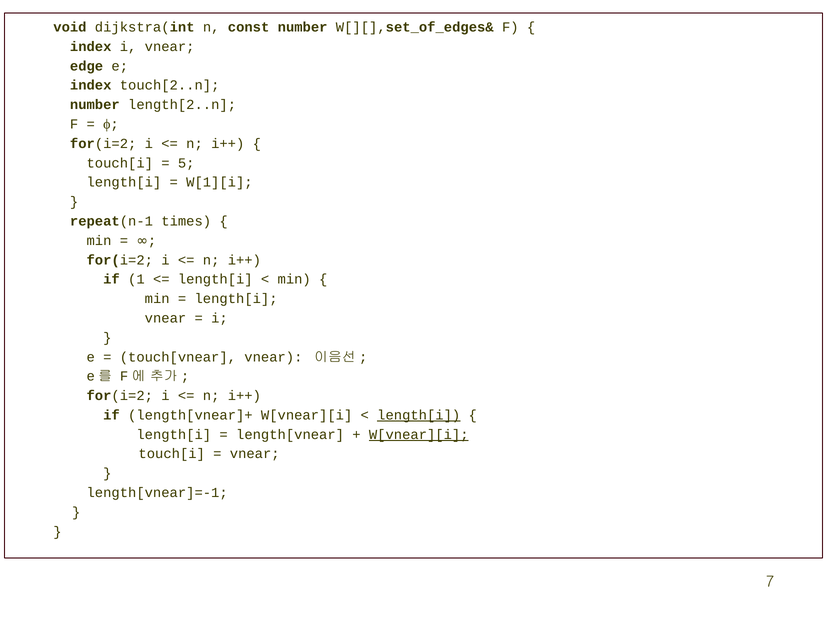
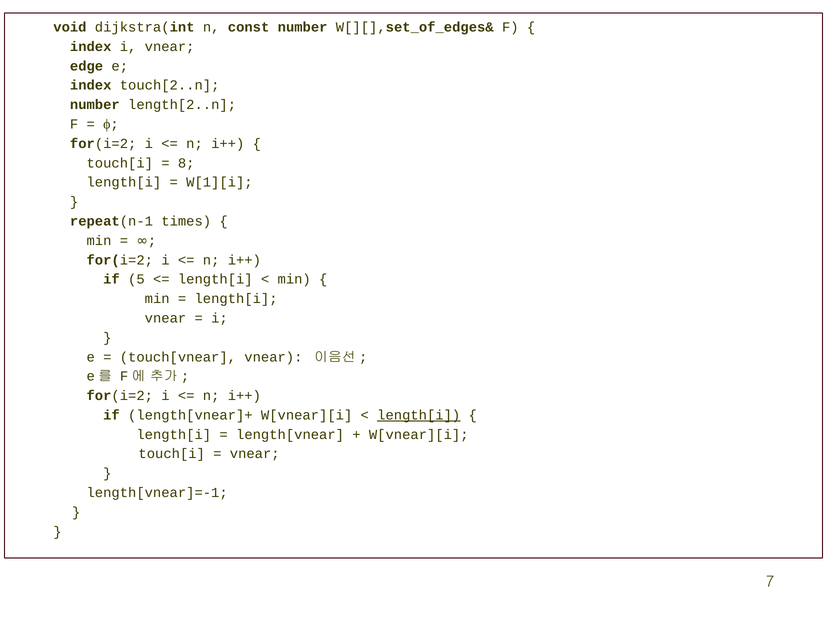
5: 5 -> 8 (186, 163)
1: 1 -> 5 (136, 279)
W[vnear][i underline: present -> none (419, 435)
